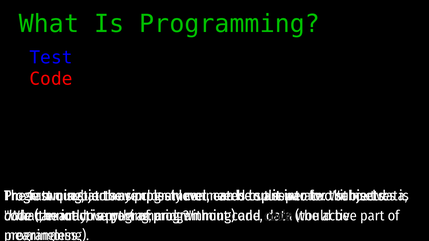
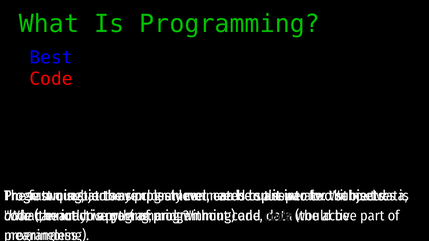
Test: Test -> Best (51, 58)
